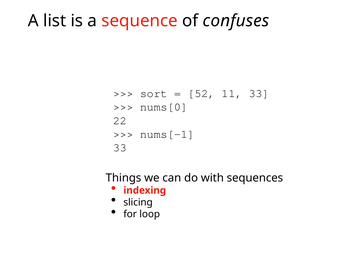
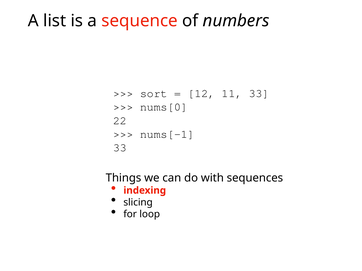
confuses: confuses -> numbers (236, 21)
52: 52 -> 12 (201, 94)
